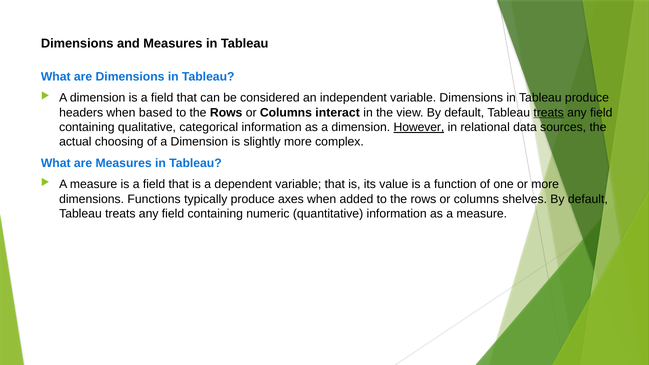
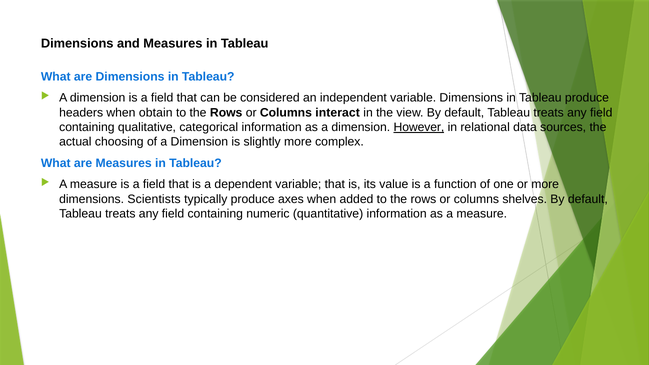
based: based -> obtain (156, 113)
treats underline: present -> none (549, 113)
Functions: Functions -> Scientists (154, 199)
